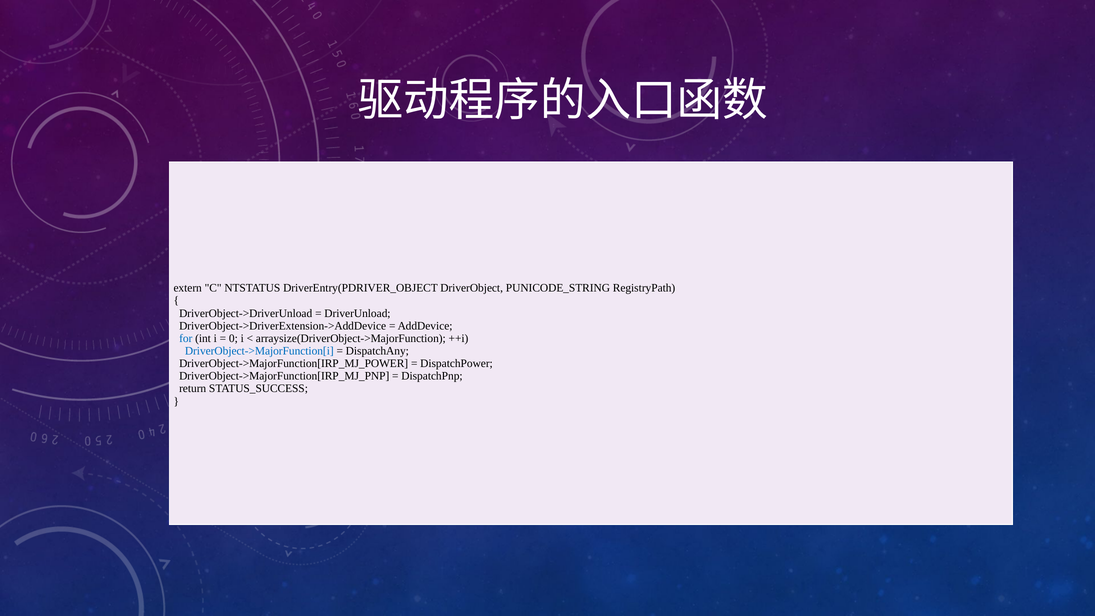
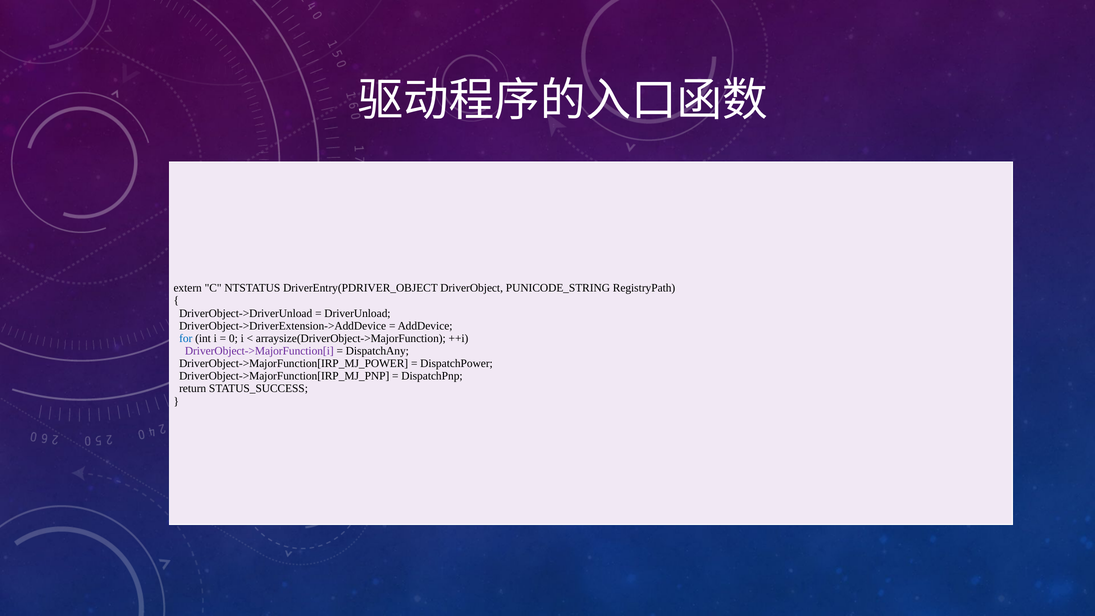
DriverObject->MajorFunction[i colour: blue -> purple (259, 351)
